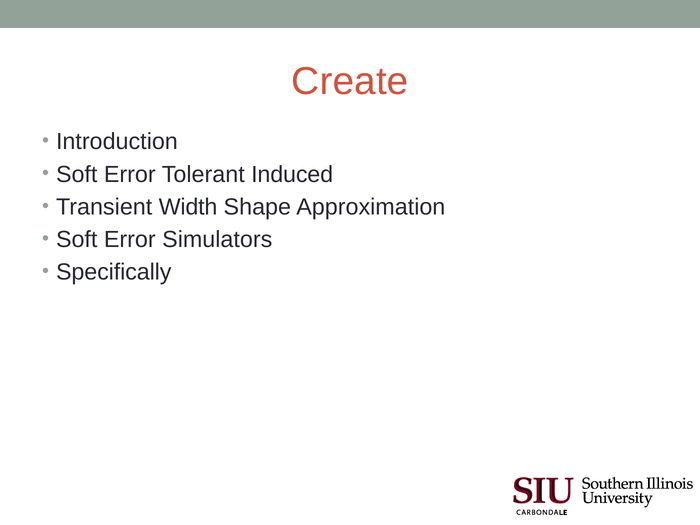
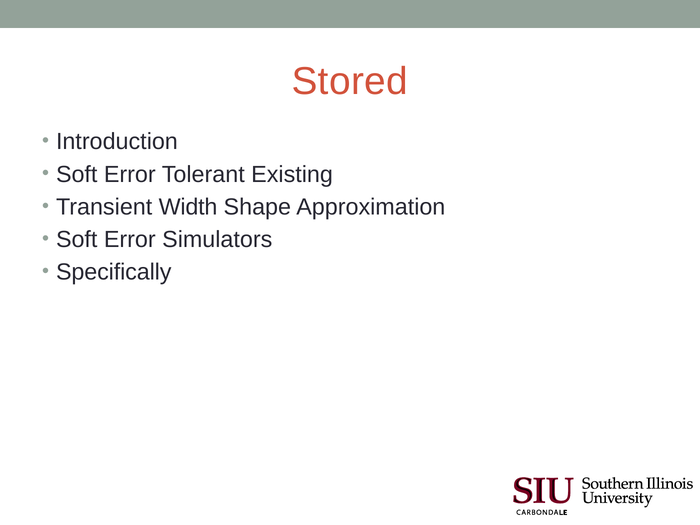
Create: Create -> Stored (350, 81)
Induced: Induced -> Existing (292, 174)
